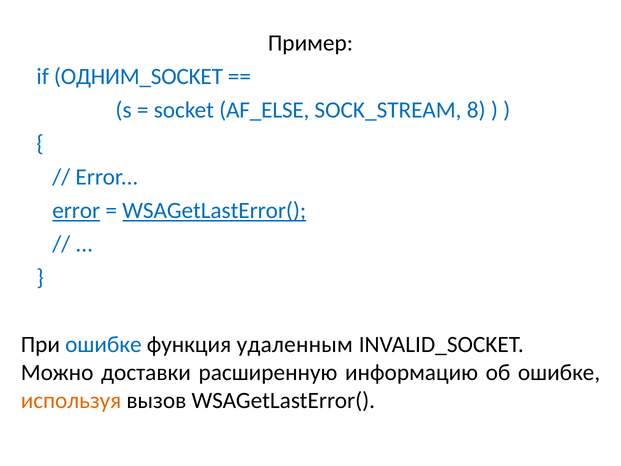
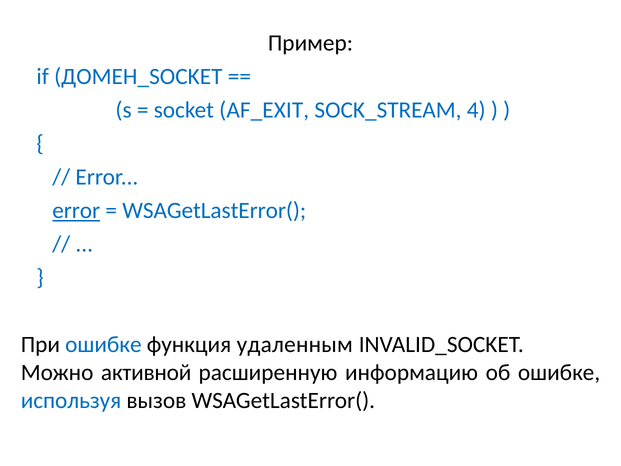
ОДНИМ_SOCKET: ОДНИМ_SOCKET -> ДОМЕН_SOCKET (138, 76)
AF_ELSE: AF_ELSE -> AF_EXIT (264, 110)
8: 8 -> 4 (476, 110)
WSAGetLastError( underline: present -> none (214, 210)
доставки: доставки -> активной (146, 372)
используя colour: orange -> blue (71, 400)
